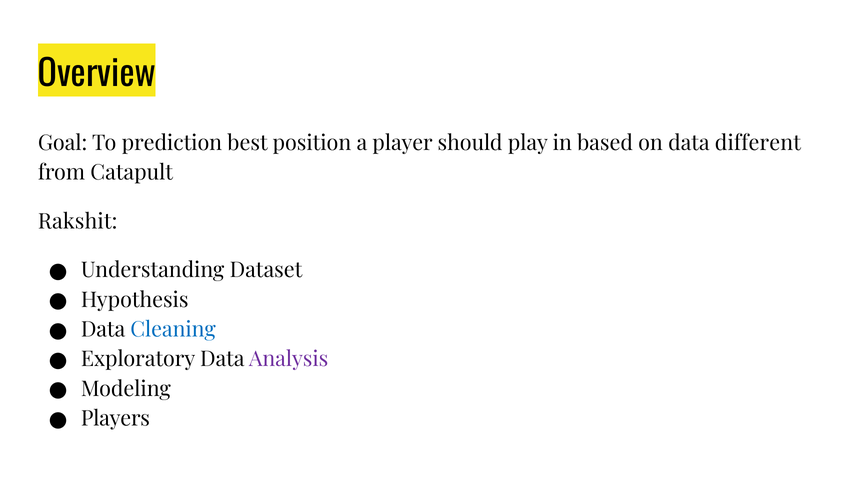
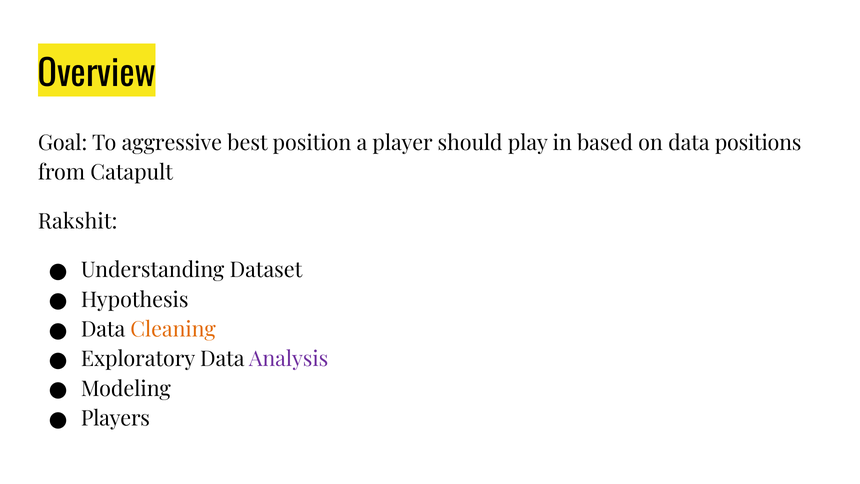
prediction: prediction -> aggressive (172, 143)
different: different -> positions (758, 143)
Cleaning colour: blue -> orange (173, 329)
